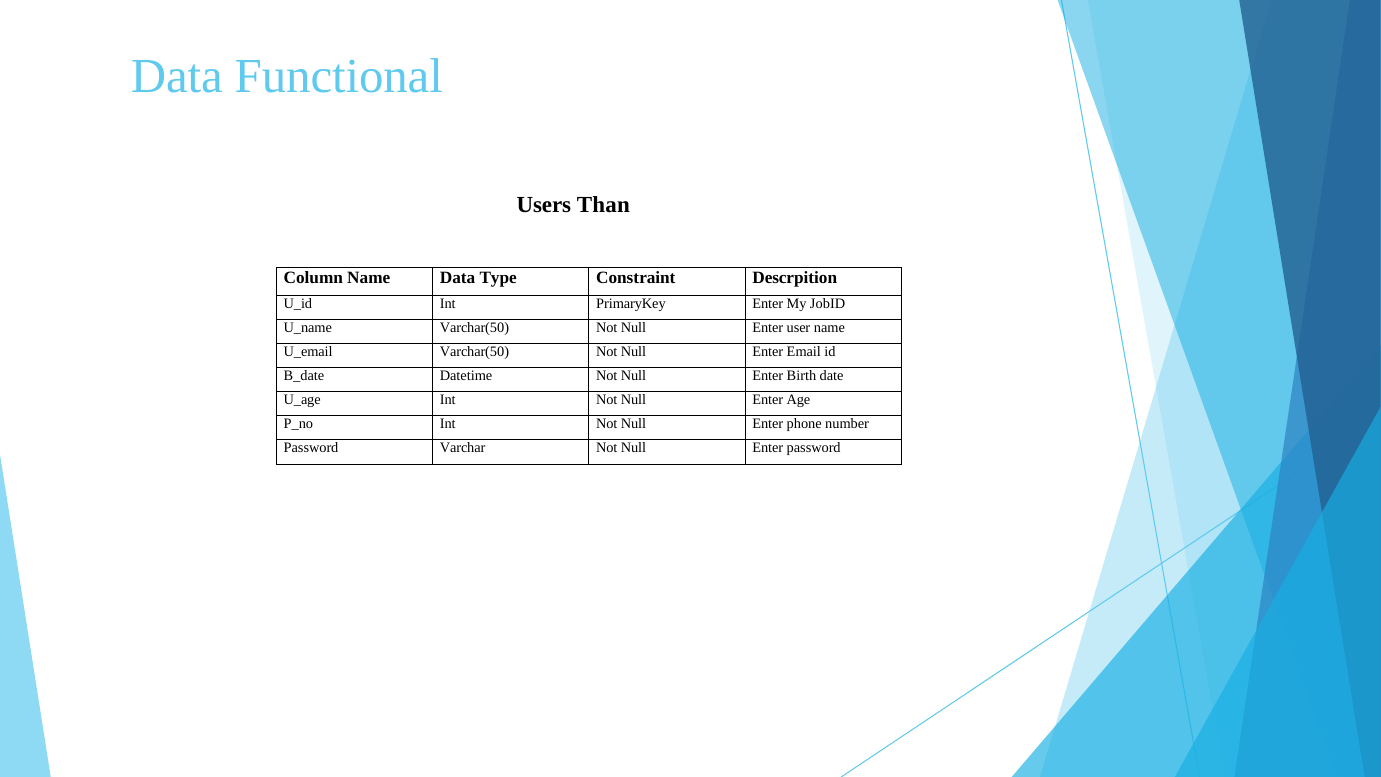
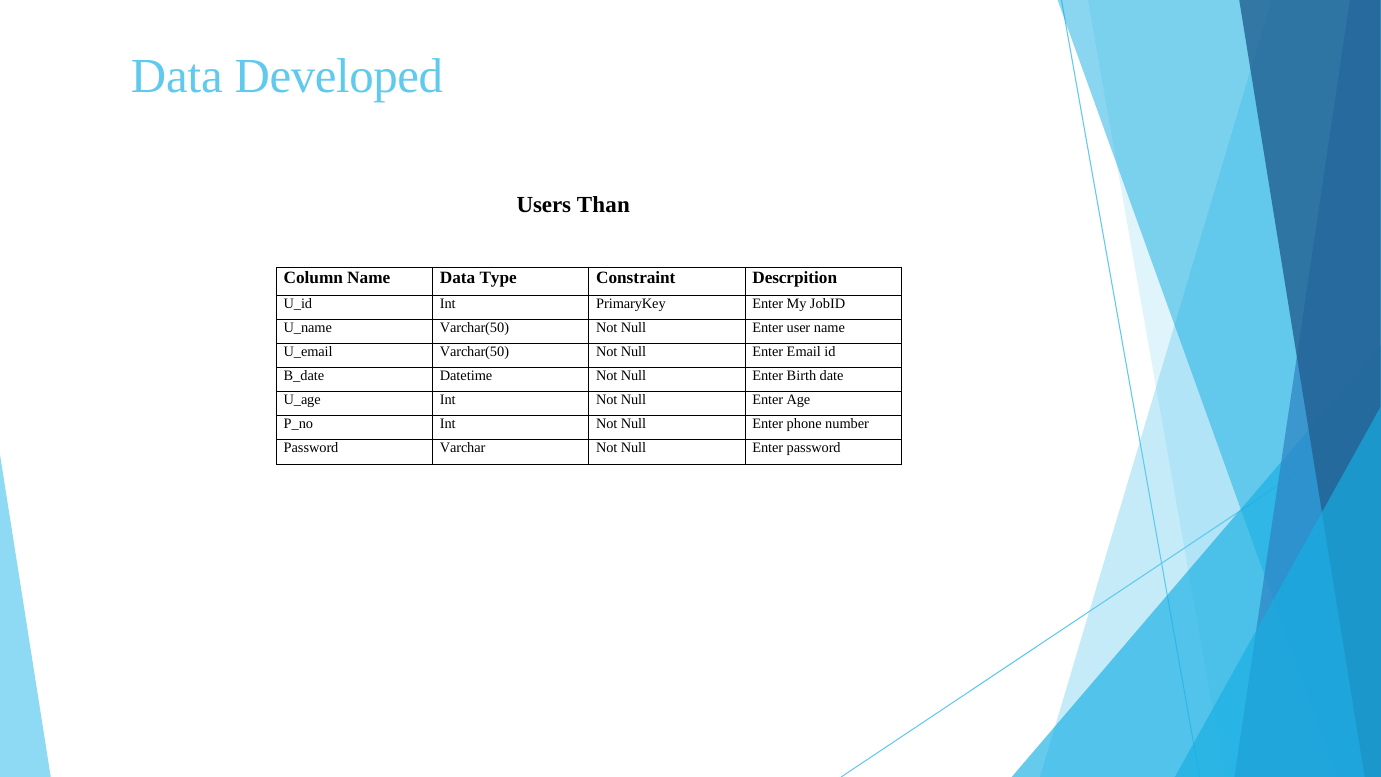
Functional: Functional -> Developed (339, 76)
